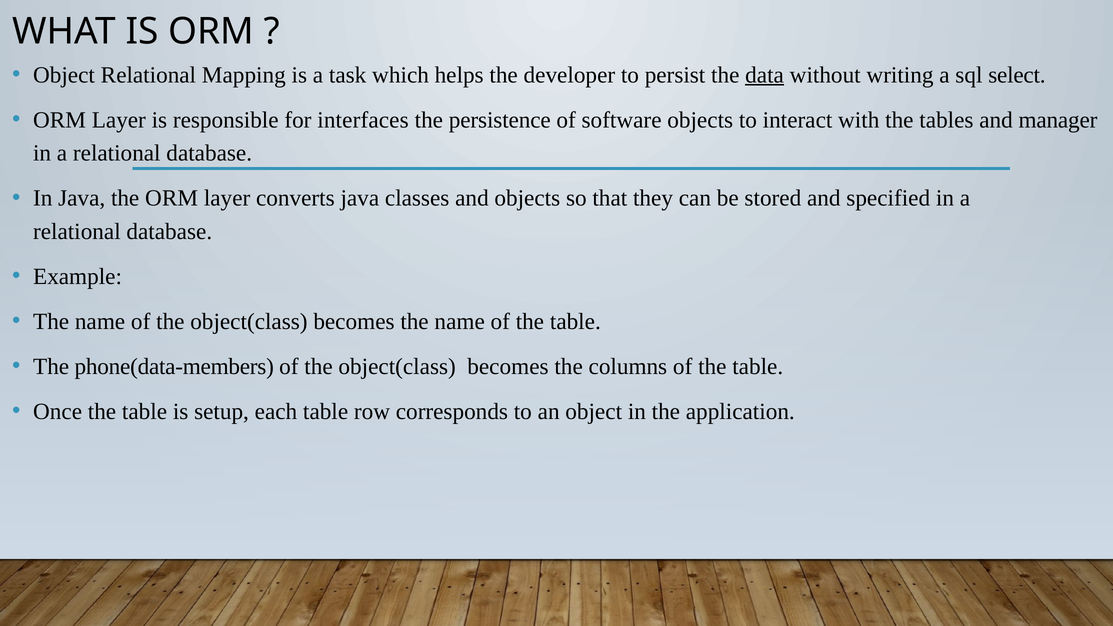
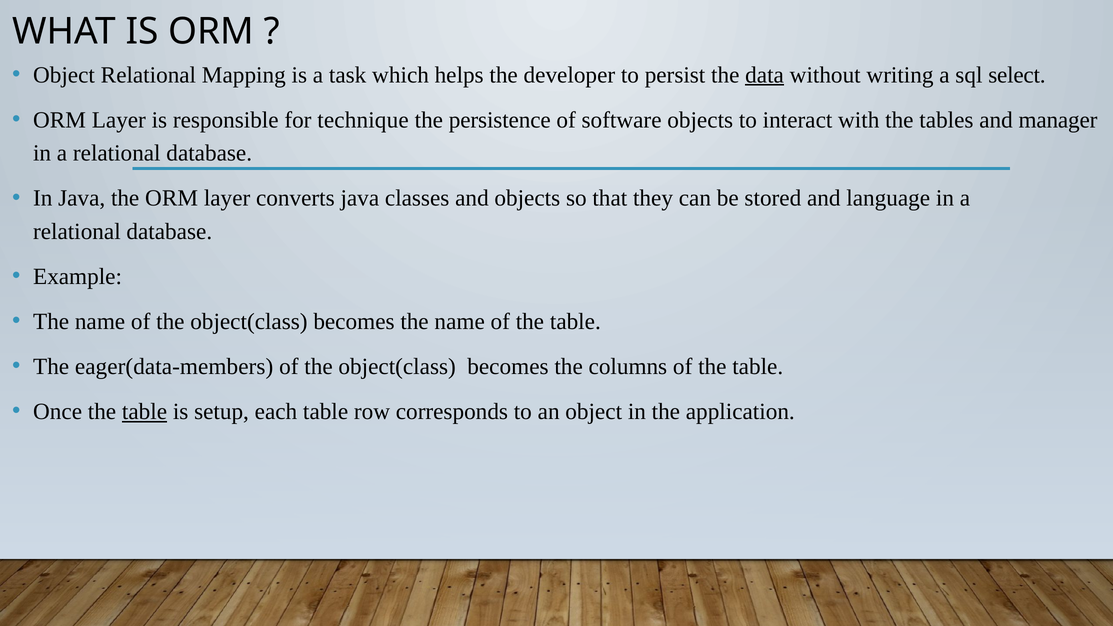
interfaces: interfaces -> technique (363, 120)
specified: specified -> language (888, 198)
phone(data-members: phone(data-members -> eager(data-members (174, 367)
table underline: none -> present (145, 412)
